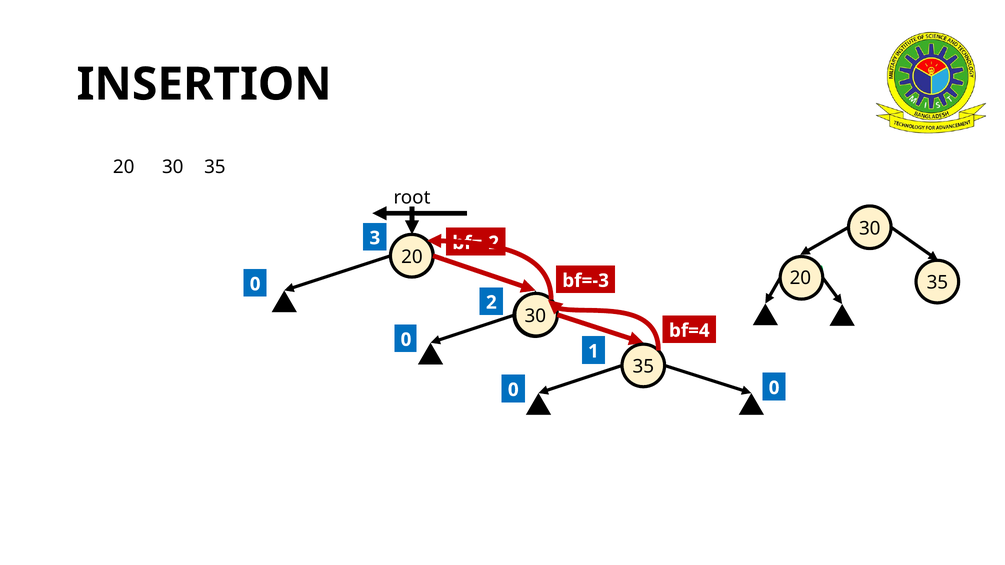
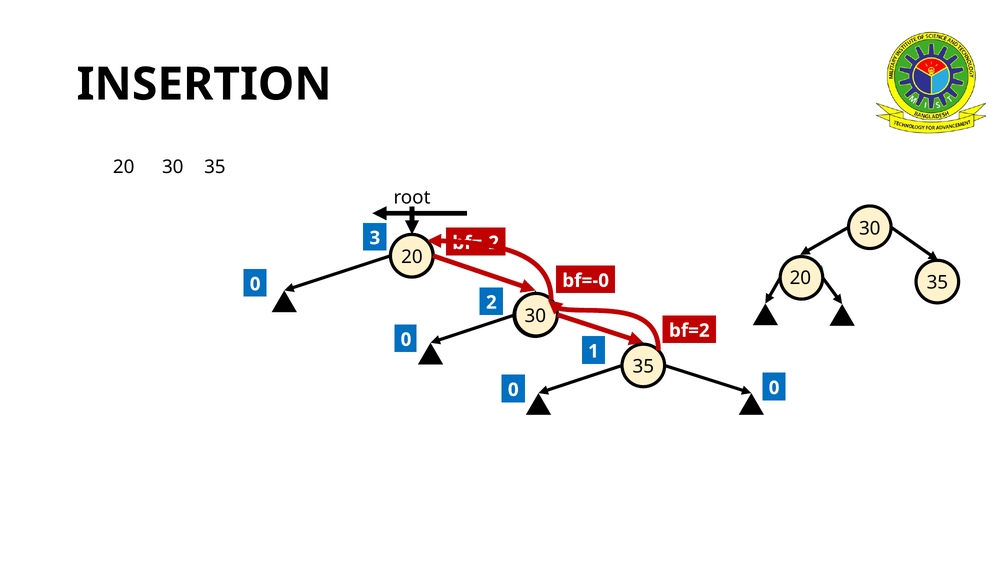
bf=-3: bf=-3 -> bf=-0 (586, 281)
bf=4: bf=4 -> bf=2 (689, 331)
